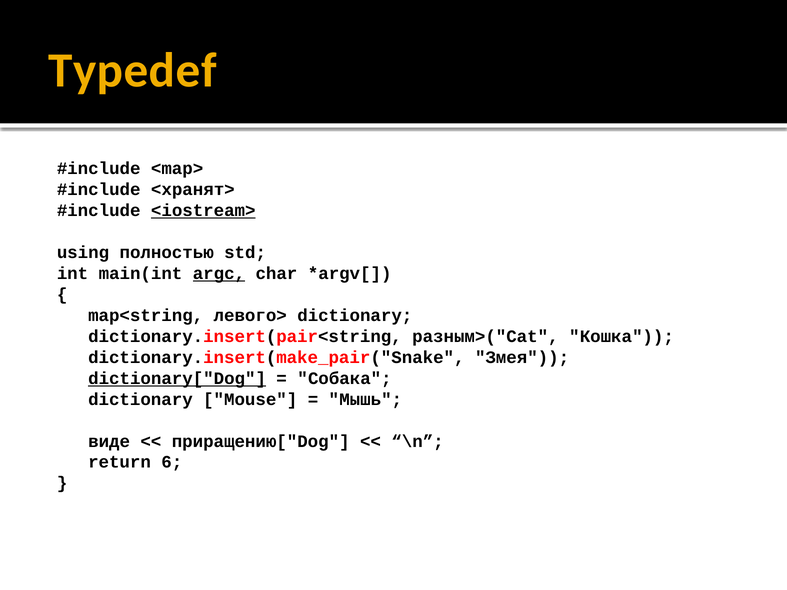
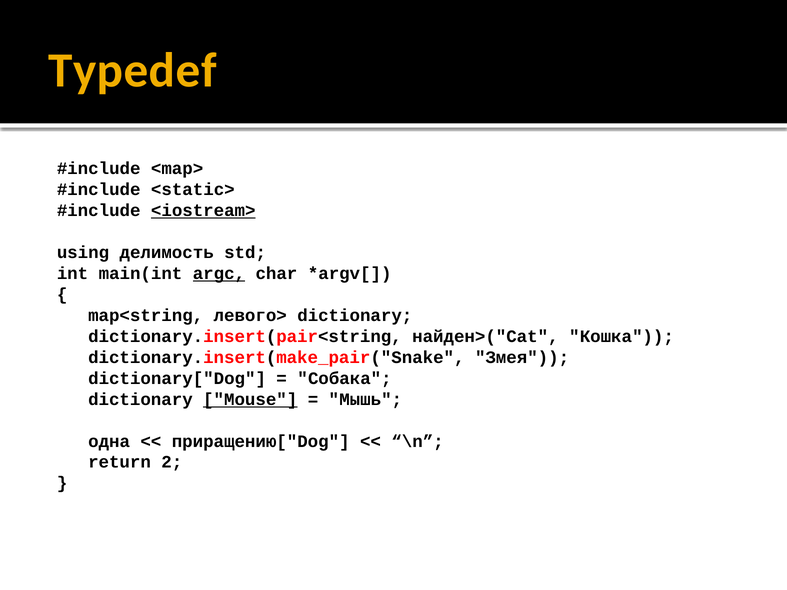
<хранят>: <хранят> -> <static> (193, 190)
полностью: полностью -> делимость (167, 253)
разным>("Cat: разным>("Cat -> найден>("Cat (485, 337)
dictionary["Dog underline: present -> none (177, 379)
Mouse underline: none -> present (250, 399)
виде: виде -> одна (109, 441)
6: 6 -> 2 (172, 462)
